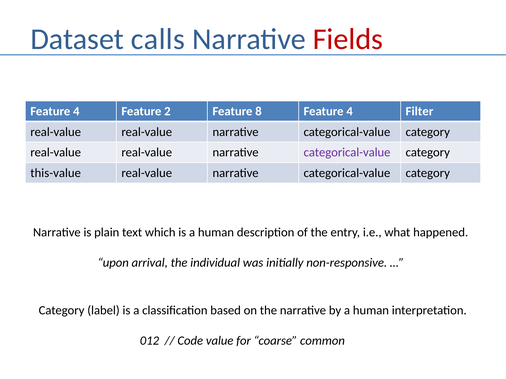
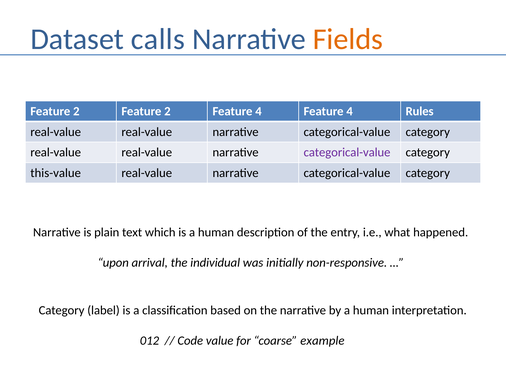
Fields colour: red -> orange (348, 39)
4: 4 -> 2 (76, 112)
2 Feature 8: 8 -> 4 (259, 112)
Filter: Filter -> Rules (420, 112)
common: common -> example (322, 341)
